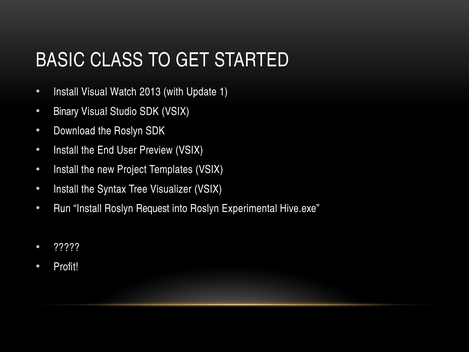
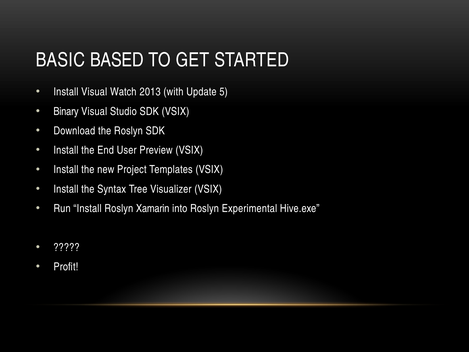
CLASS: CLASS -> BASED (117, 60)
1: 1 -> 5 (224, 92)
Request: Request -> Xamarin (153, 208)
